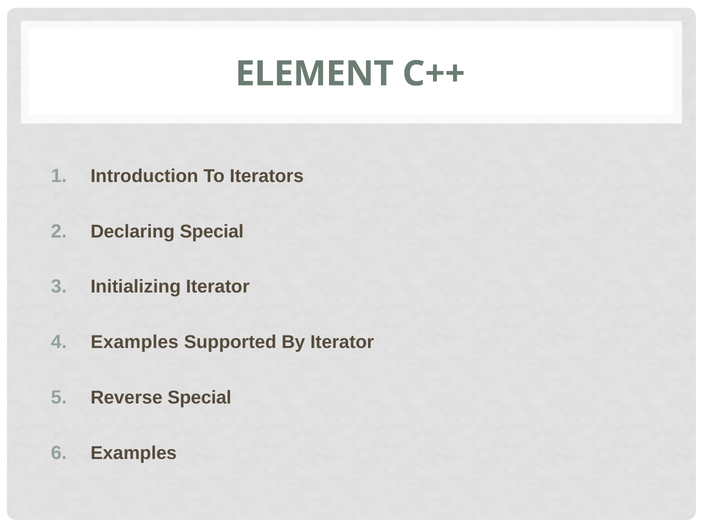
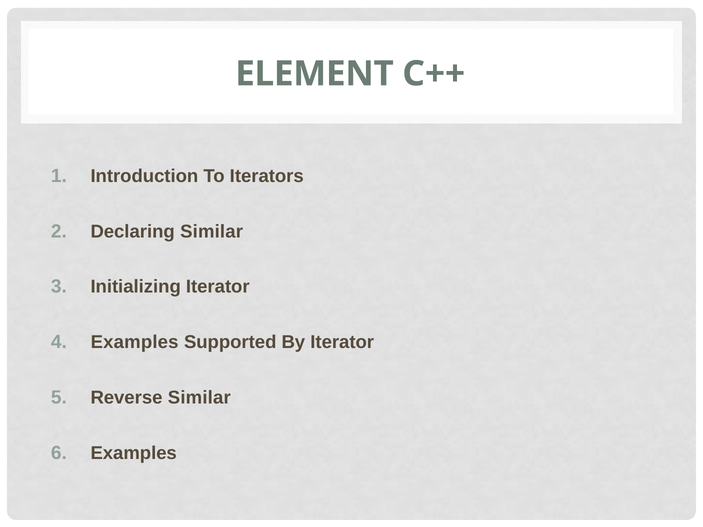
Declaring Special: Special -> Similar (212, 232)
Reverse Special: Special -> Similar (199, 398)
